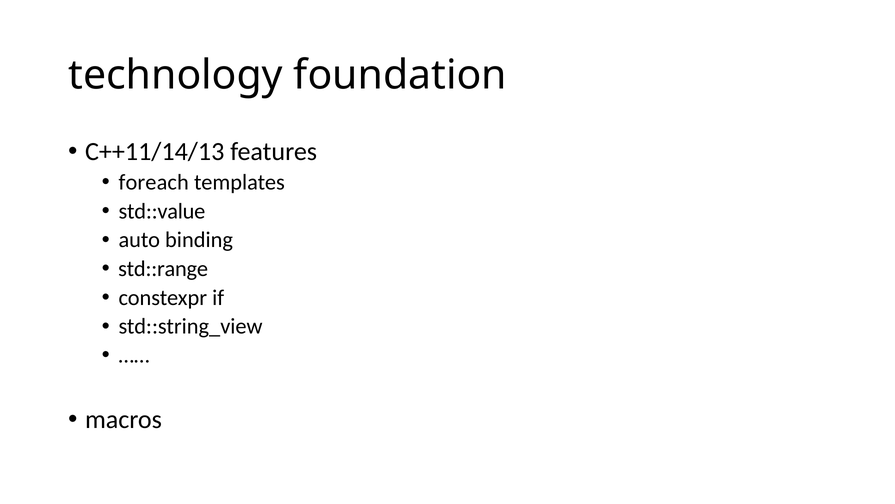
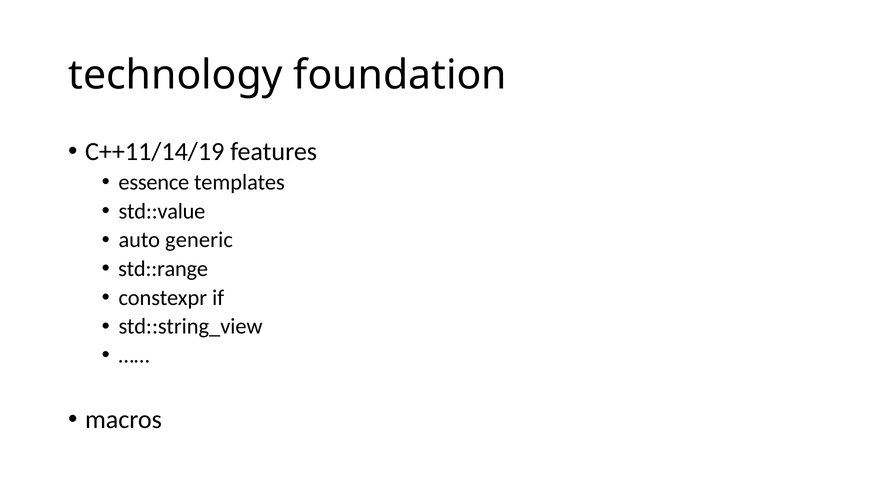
C++11/14/13: C++11/14/13 -> C++11/14/19 (155, 151)
foreach: foreach -> essence (154, 182)
binding: binding -> generic (199, 240)
